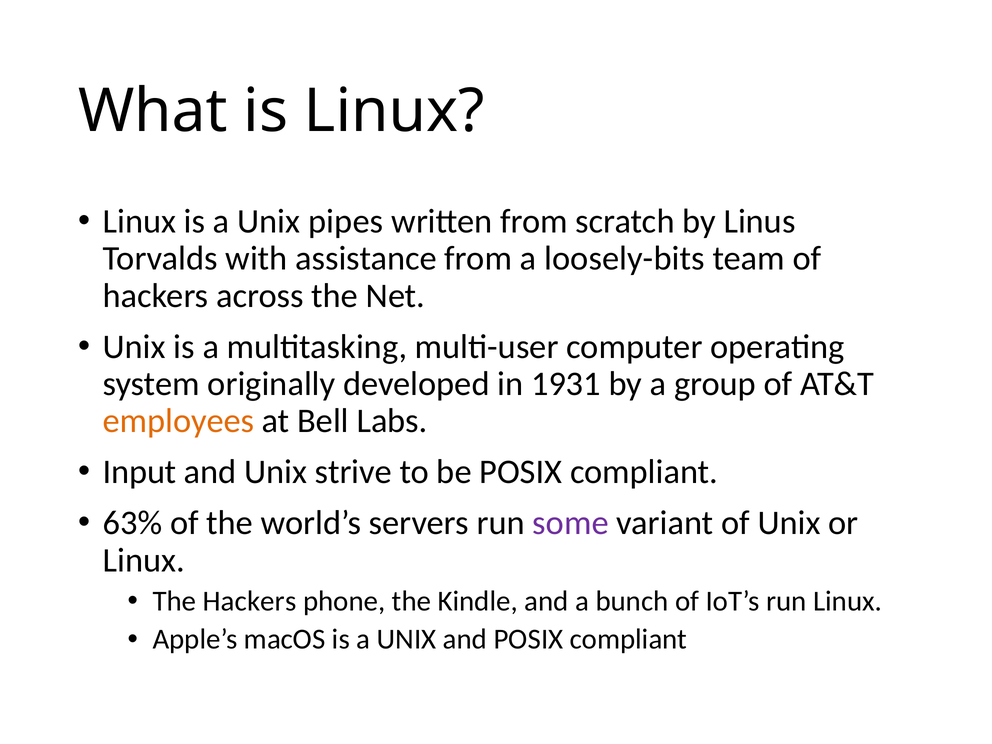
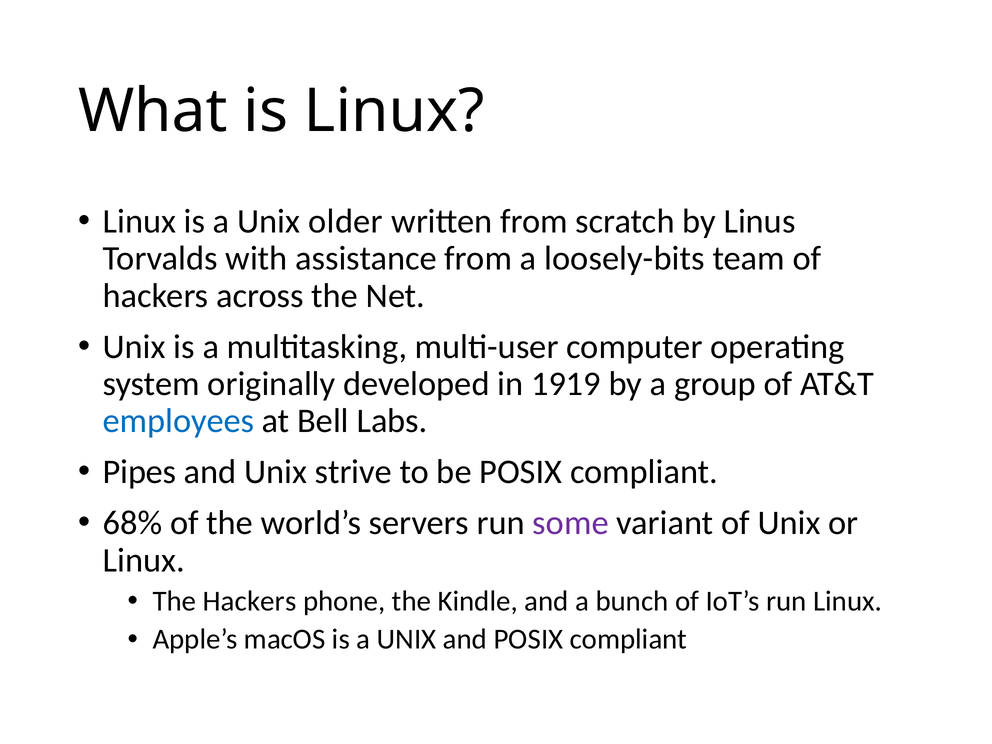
pipes: pipes -> older (346, 221)
1931: 1931 -> 1919 (566, 384)
employees colour: orange -> blue (179, 421)
Input: Input -> Pipes (140, 472)
63%: 63% -> 68% (133, 523)
